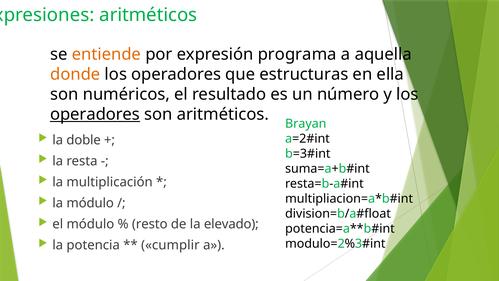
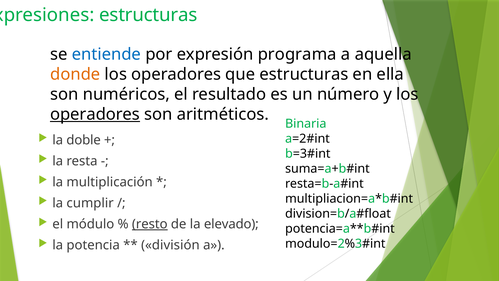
aritméticos: aritméticos -> estructuras (148, 15)
entiende colour: orange -> blue (106, 54)
Brayan: Brayan -> Binaria (306, 124)
la módulo: módulo -> cumplir (90, 203)
resto underline: none -> present (150, 224)
cumplir: cumplir -> división (170, 245)
